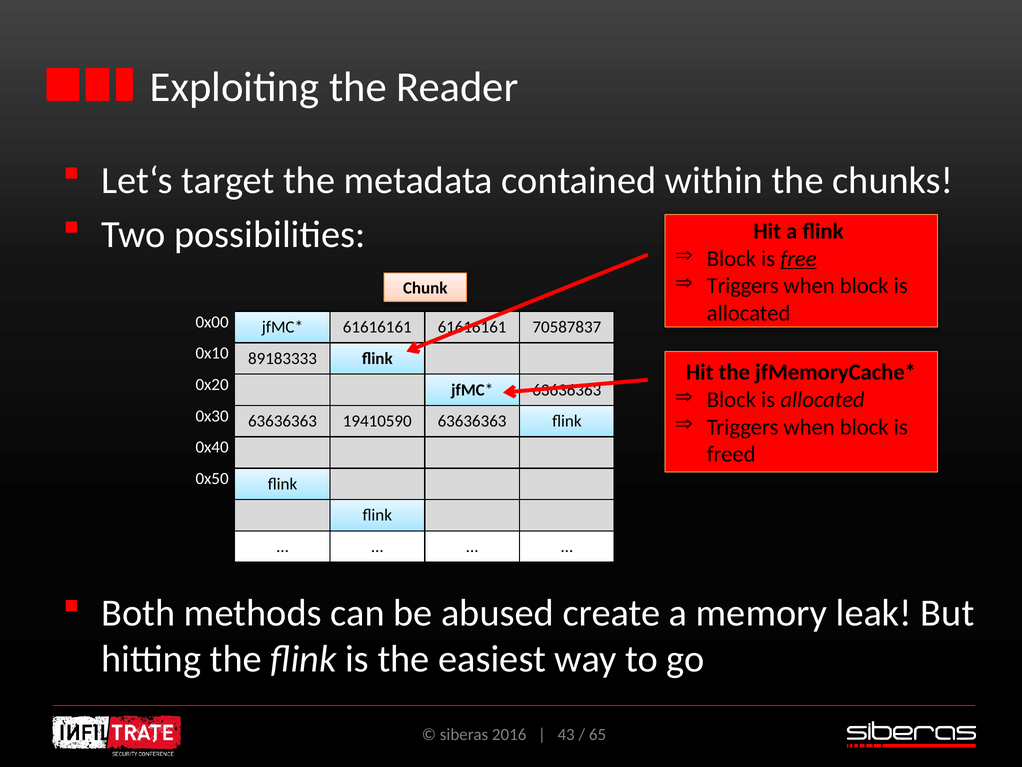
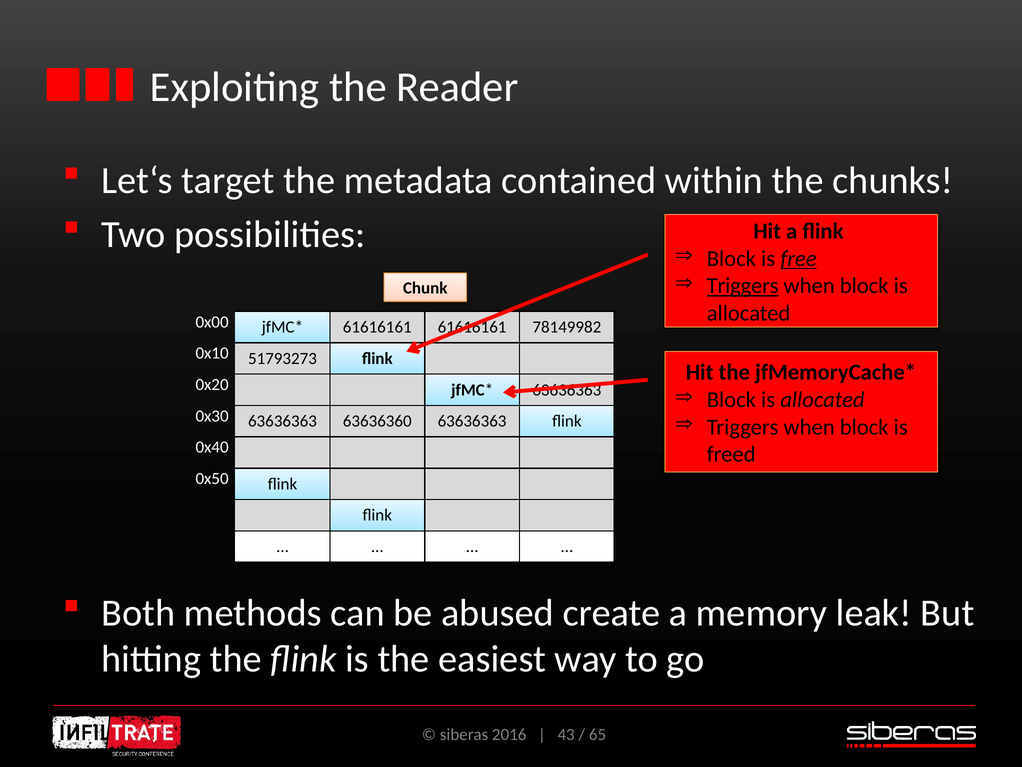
Triggers underline: none -> present (743, 286)
70587837: 70587837 -> 78149982 (567, 327)
89183333: 89183333 -> 51793273 (282, 358)
19410590: 19410590 -> 63636360 (377, 421)
